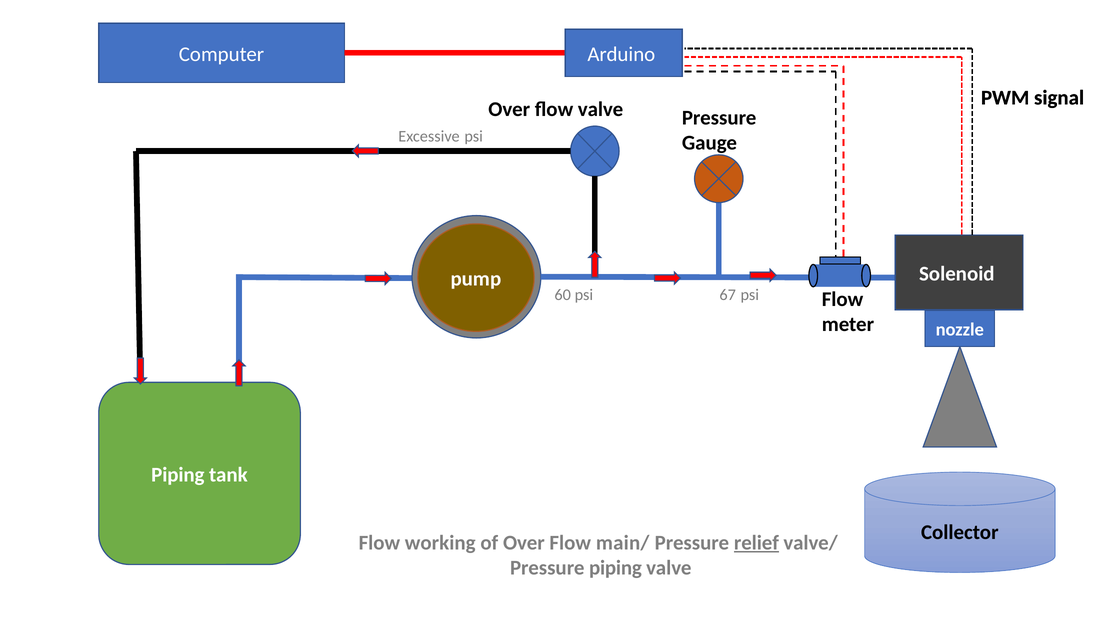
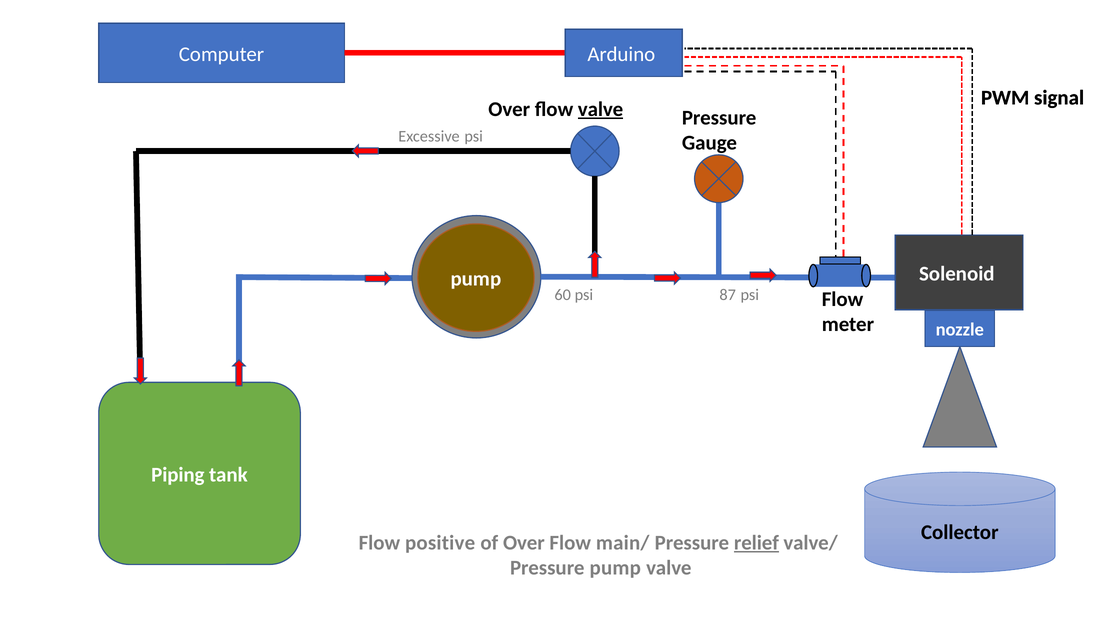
valve underline: none -> present (601, 109)
67: 67 -> 87 (728, 295)
working: working -> positive (440, 542)
Pressure piping: piping -> pump (615, 568)
